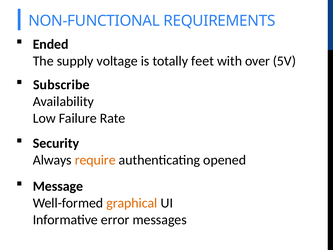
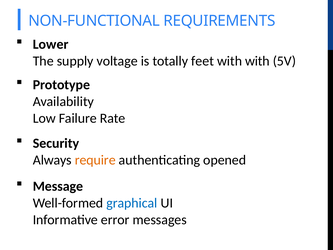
Ended: Ended -> Lower (51, 44)
with over: over -> with (257, 61)
Subscribe: Subscribe -> Prototype (61, 85)
graphical colour: orange -> blue (132, 203)
